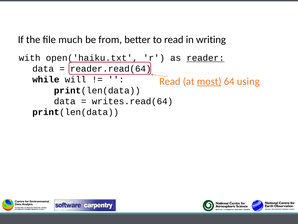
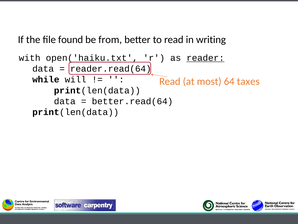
much: much -> found (71, 40)
most underline: present -> none (209, 81)
using: using -> taxes (248, 81)
writes.read(64: writes.read(64 -> better.read(64 (132, 101)
